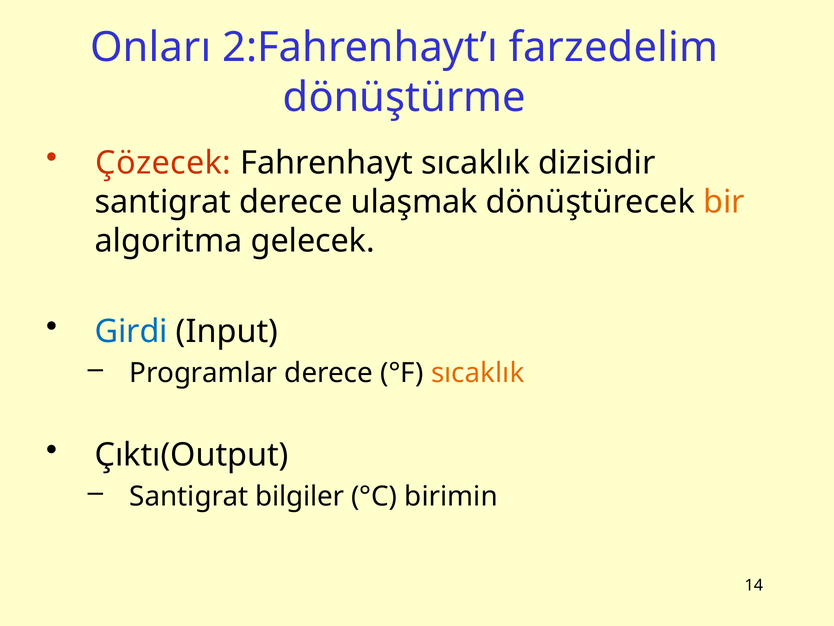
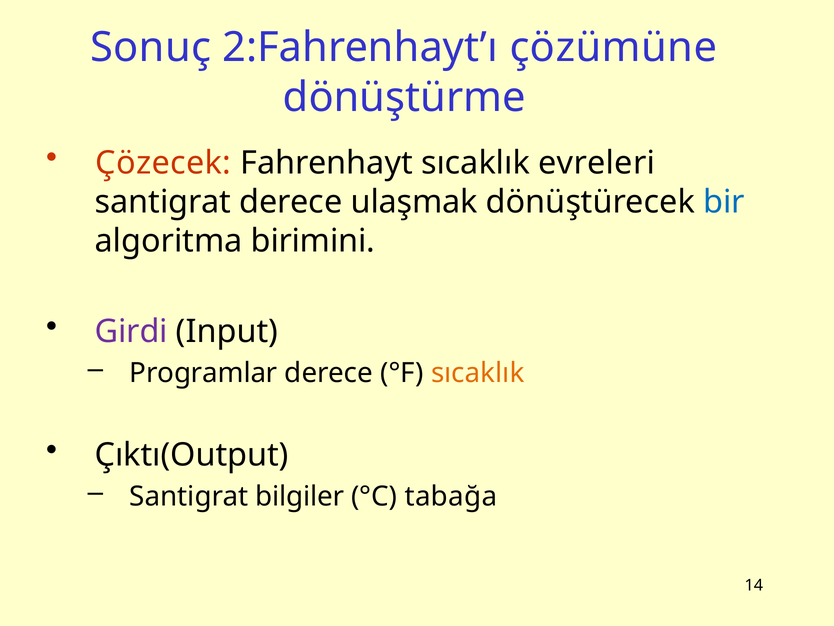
Onları: Onları -> Sonuç (151, 47)
farzedelim: farzedelim -> çözümüne (613, 47)
dizisidir: dizisidir -> evreleri (597, 163)
bir colour: orange -> blue (724, 202)
gelecek: gelecek -> birimini (313, 241)
Girdi colour: blue -> purple (131, 331)
birimin: birimin -> tabağa (451, 496)
